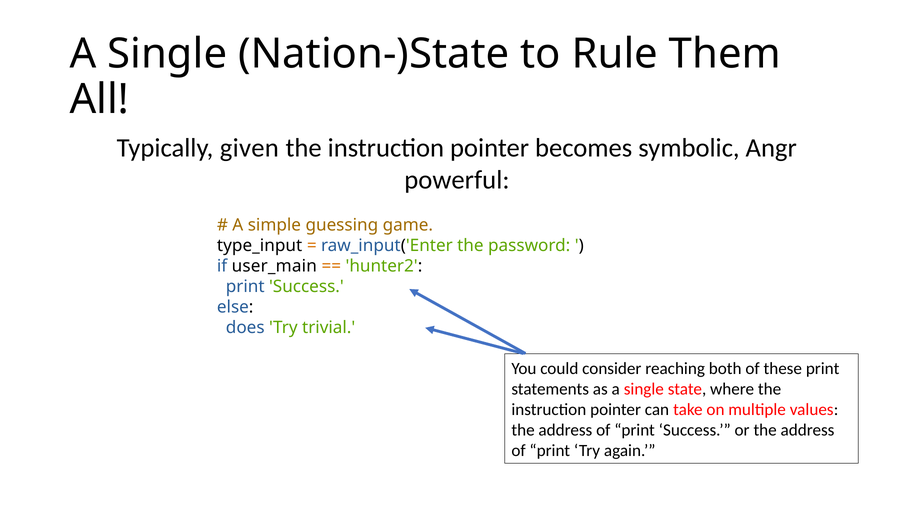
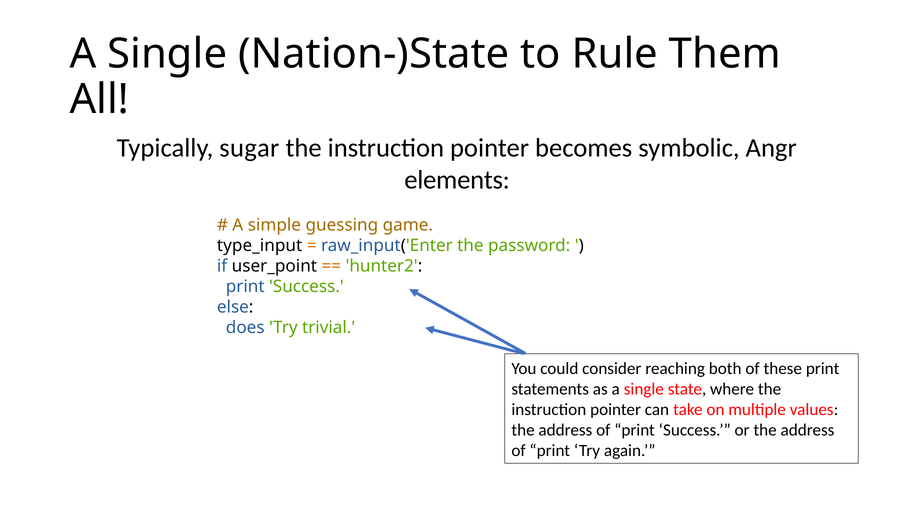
given: given -> sugar (249, 148)
powerful: powerful -> elements (457, 180)
user_main: user_main -> user_point (274, 266)
